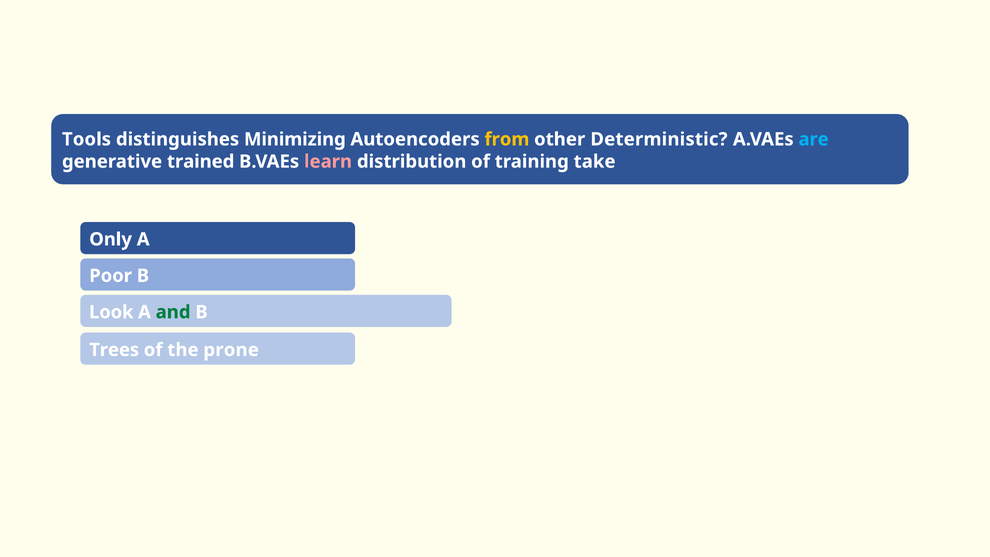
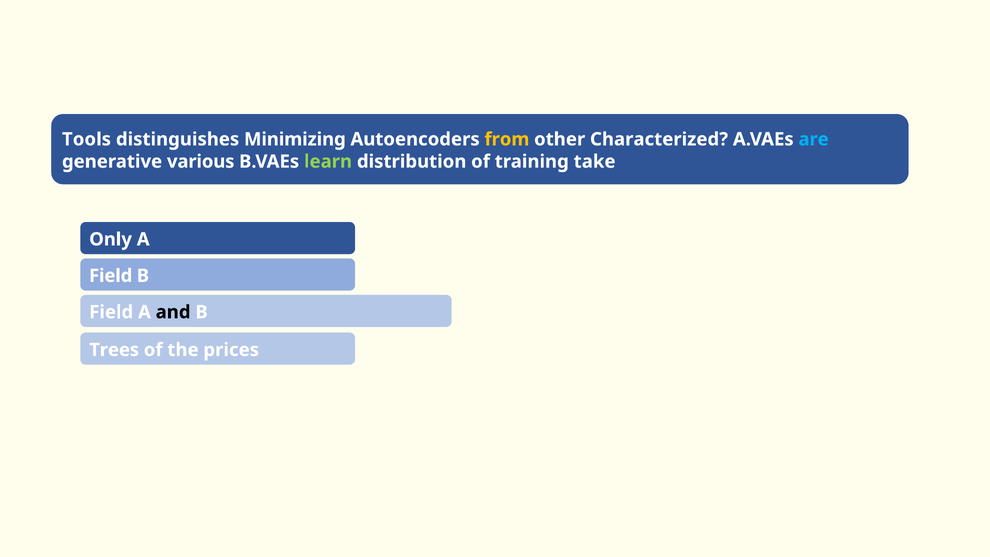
Deterministic: Deterministic -> Characterized (659, 139)
trained: trained -> various (201, 162)
learn colour: pink -> light green (328, 162)
Poor: Poor -> Field (111, 276)
Look: Look -> Field (111, 312)
and colour: green -> black (173, 312)
prone: prone -> prices (231, 350)
